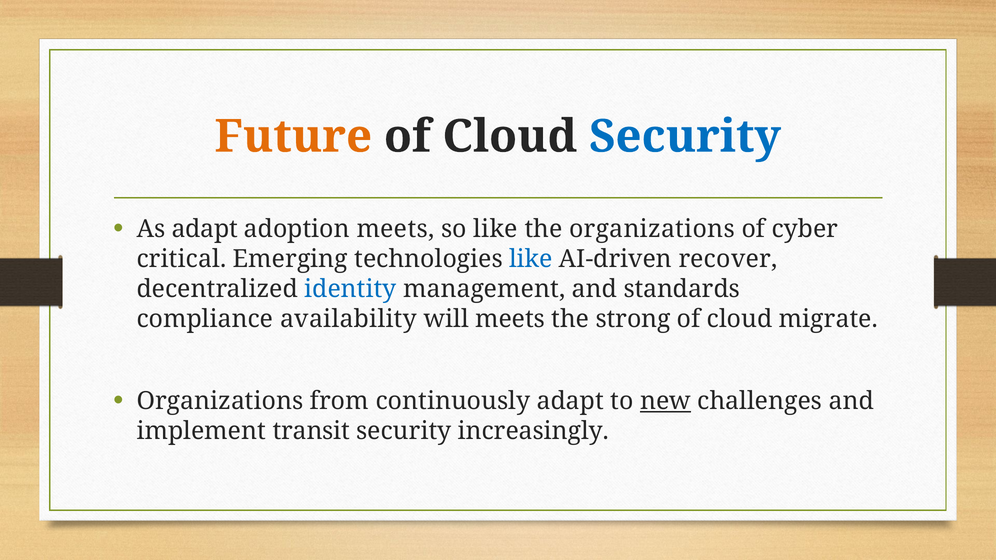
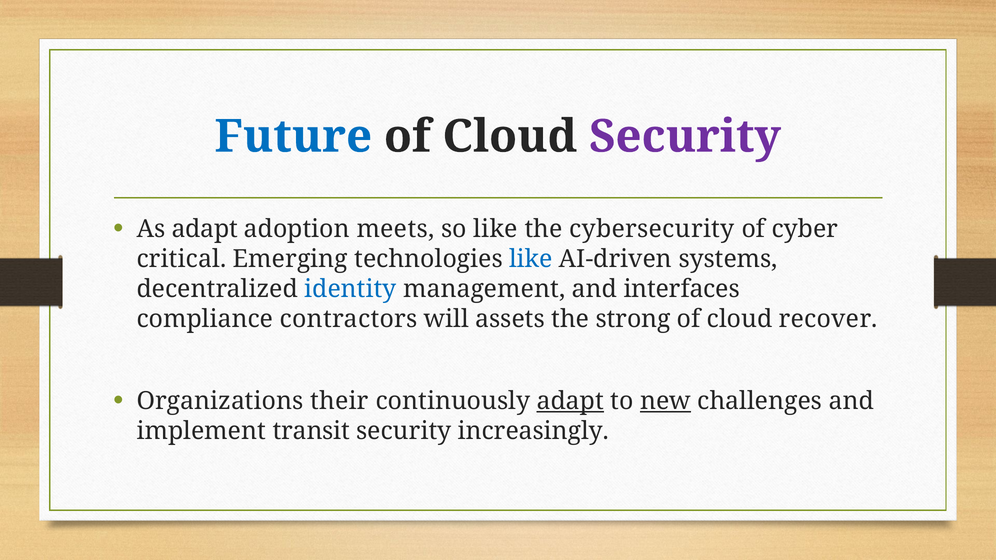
Future colour: orange -> blue (293, 137)
Security colour: blue -> purple (685, 137)
the organizations: organizations -> cybersecurity (652, 229)
recover: recover -> systems (728, 259)
standards: standards -> interfaces (682, 289)
availability: availability -> contractors (349, 319)
will meets: meets -> assets (510, 319)
migrate: migrate -> recover (828, 319)
from: from -> their (339, 401)
adapt underline: none -> present (570, 401)
